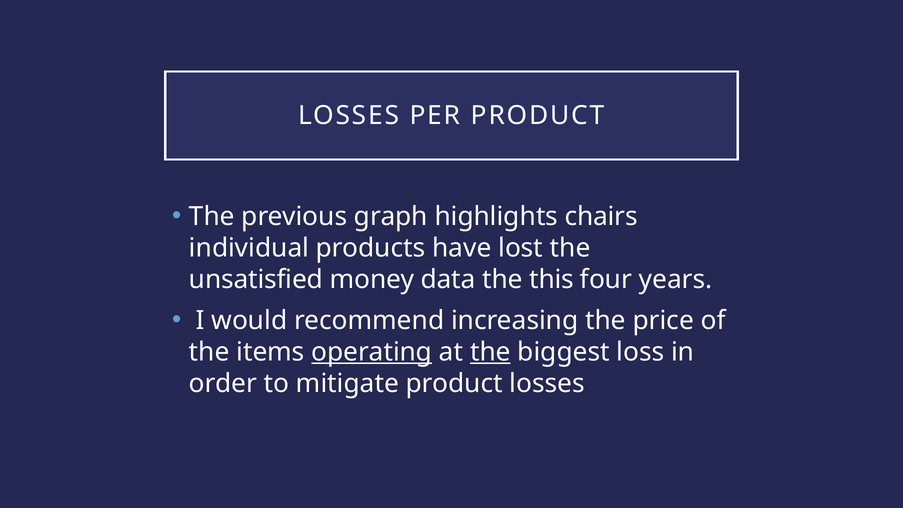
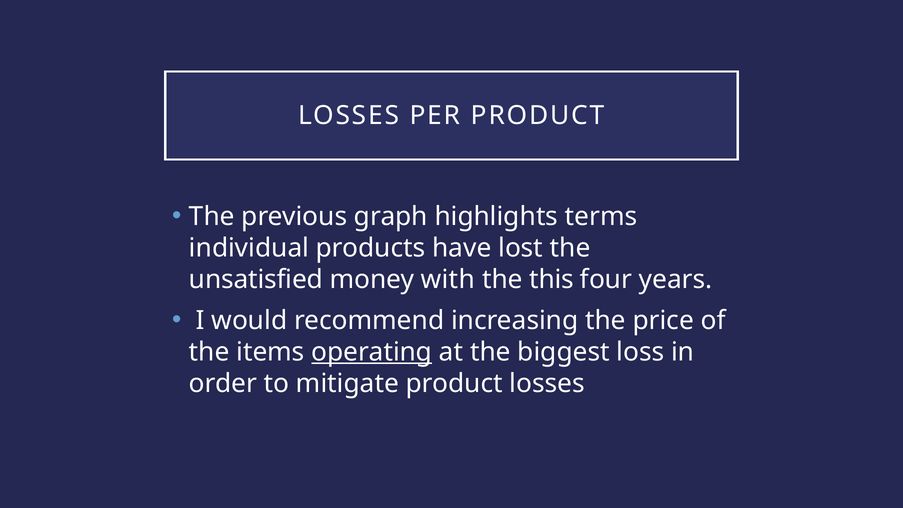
chairs: chairs -> terms (601, 216)
data: data -> with (448, 279)
the underline: present -> none (490, 352)
